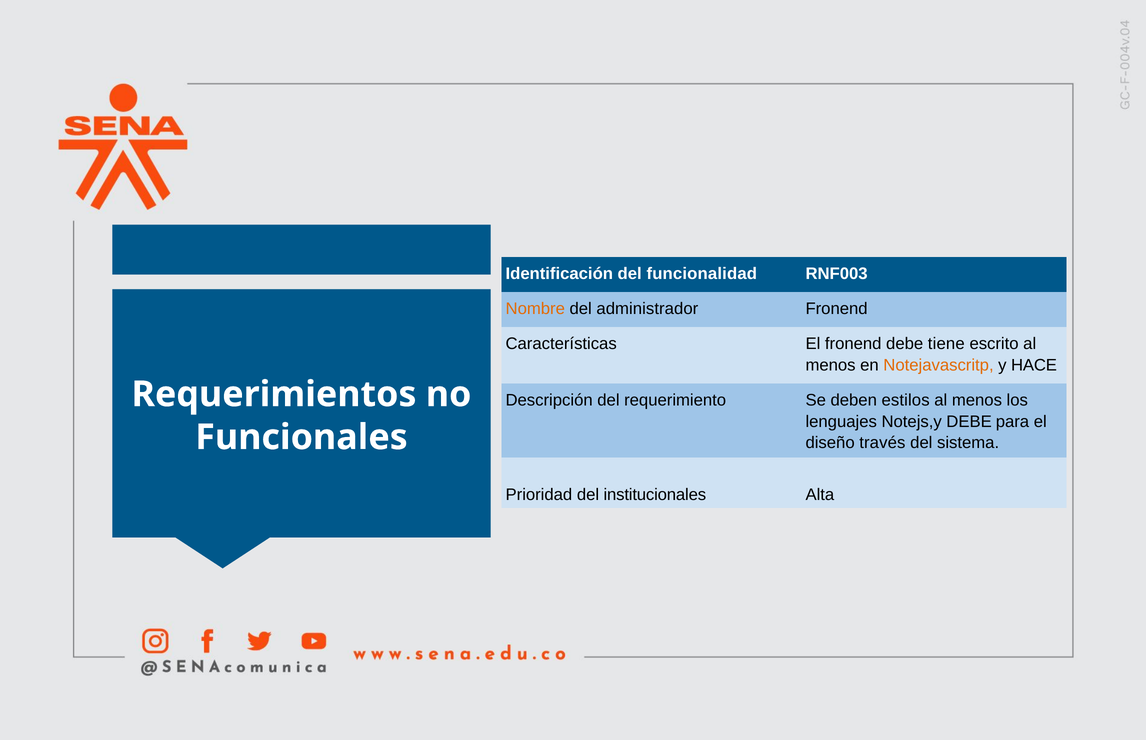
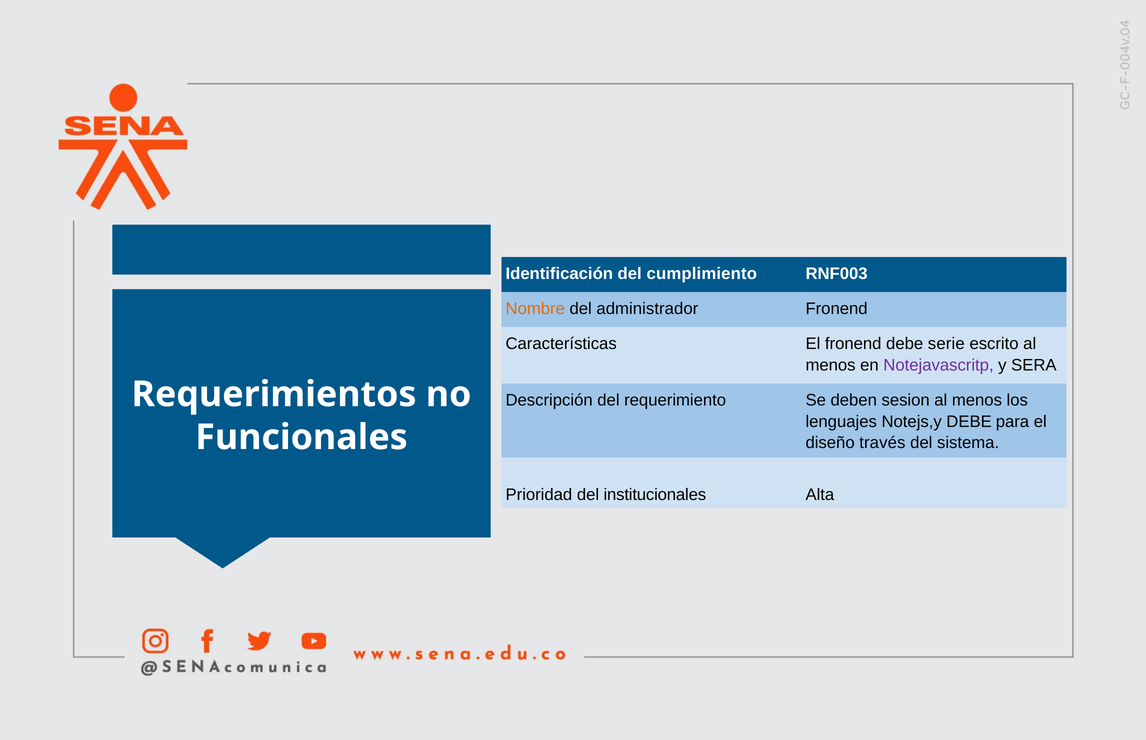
funcionalidad: funcionalidad -> cumplimiento (702, 274)
tiene: tiene -> serie (946, 344)
Notejavascritp colour: orange -> purple (938, 365)
HACE: HACE -> SERA (1034, 365)
estilos: estilos -> sesion (906, 400)
